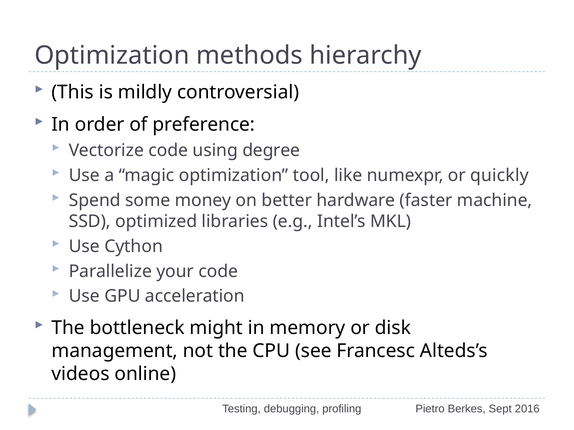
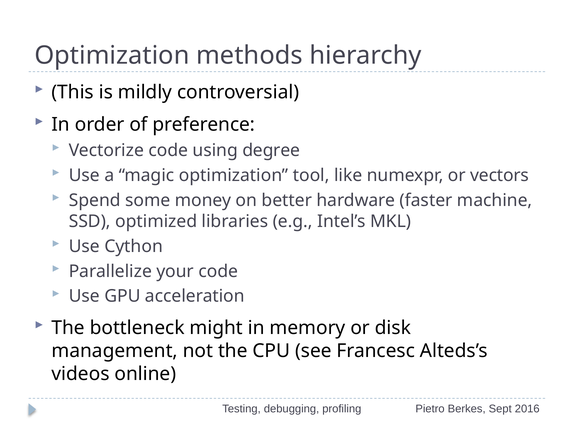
quickly: quickly -> vectors (500, 176)
